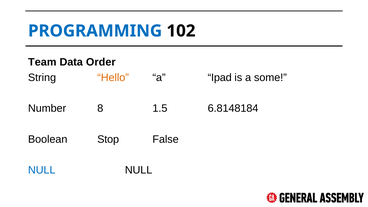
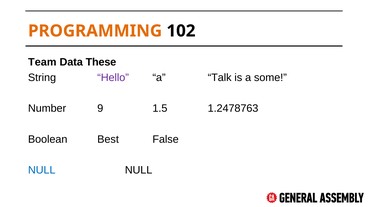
PROGRAMMING colour: blue -> orange (95, 31)
Order: Order -> These (101, 62)
Hello colour: orange -> purple (113, 78)
Ipad: Ipad -> Talk (220, 78)
8: 8 -> 9 (100, 108)
6.8148184: 6.8148184 -> 1.2478763 (233, 108)
Stop: Stop -> Best (108, 139)
